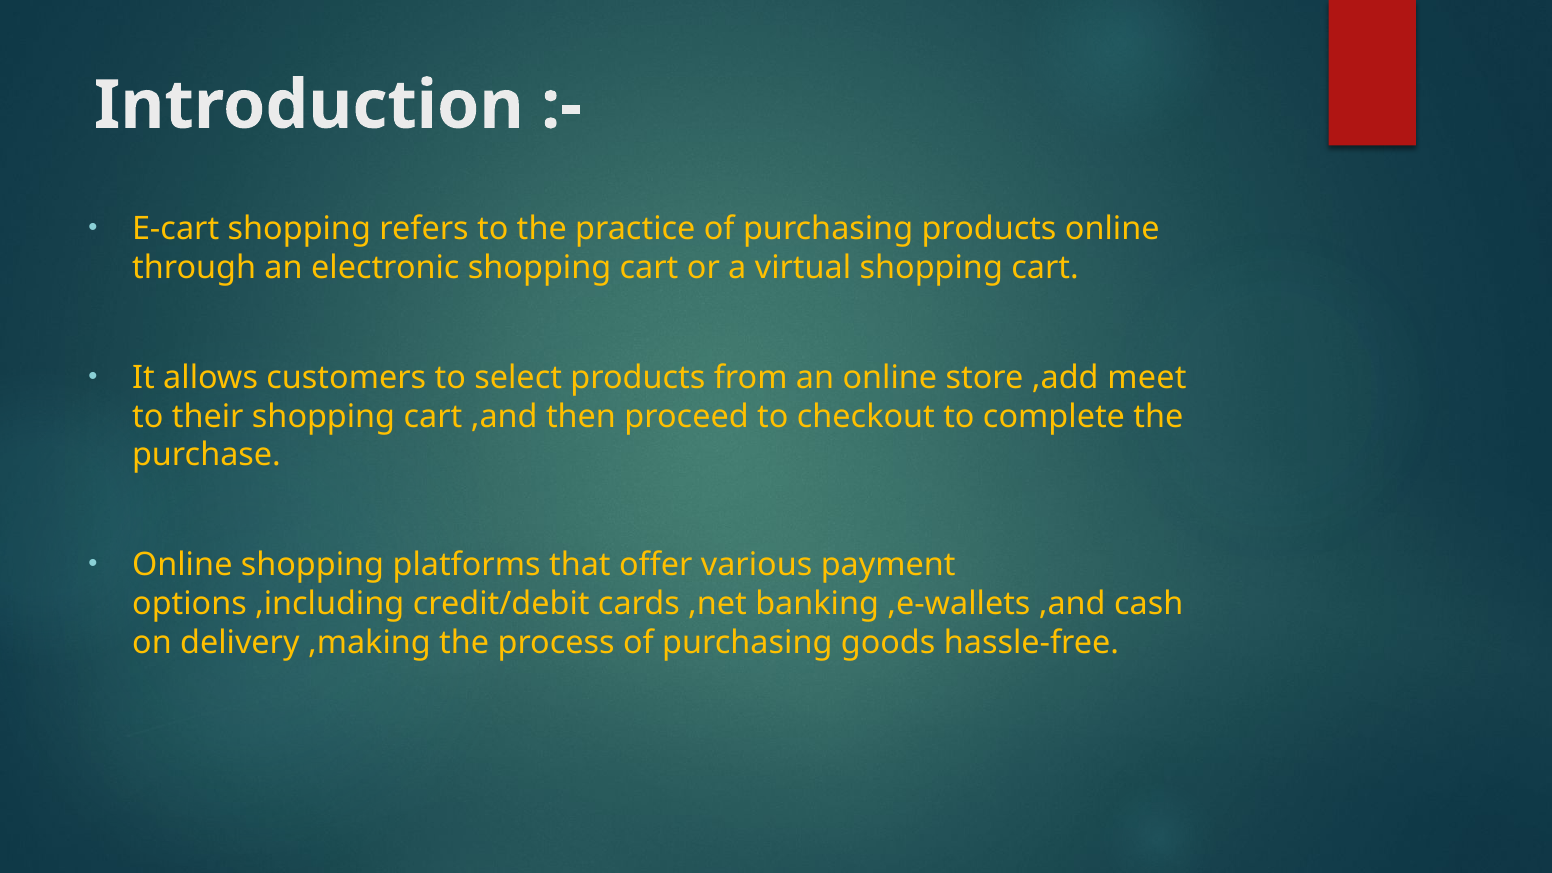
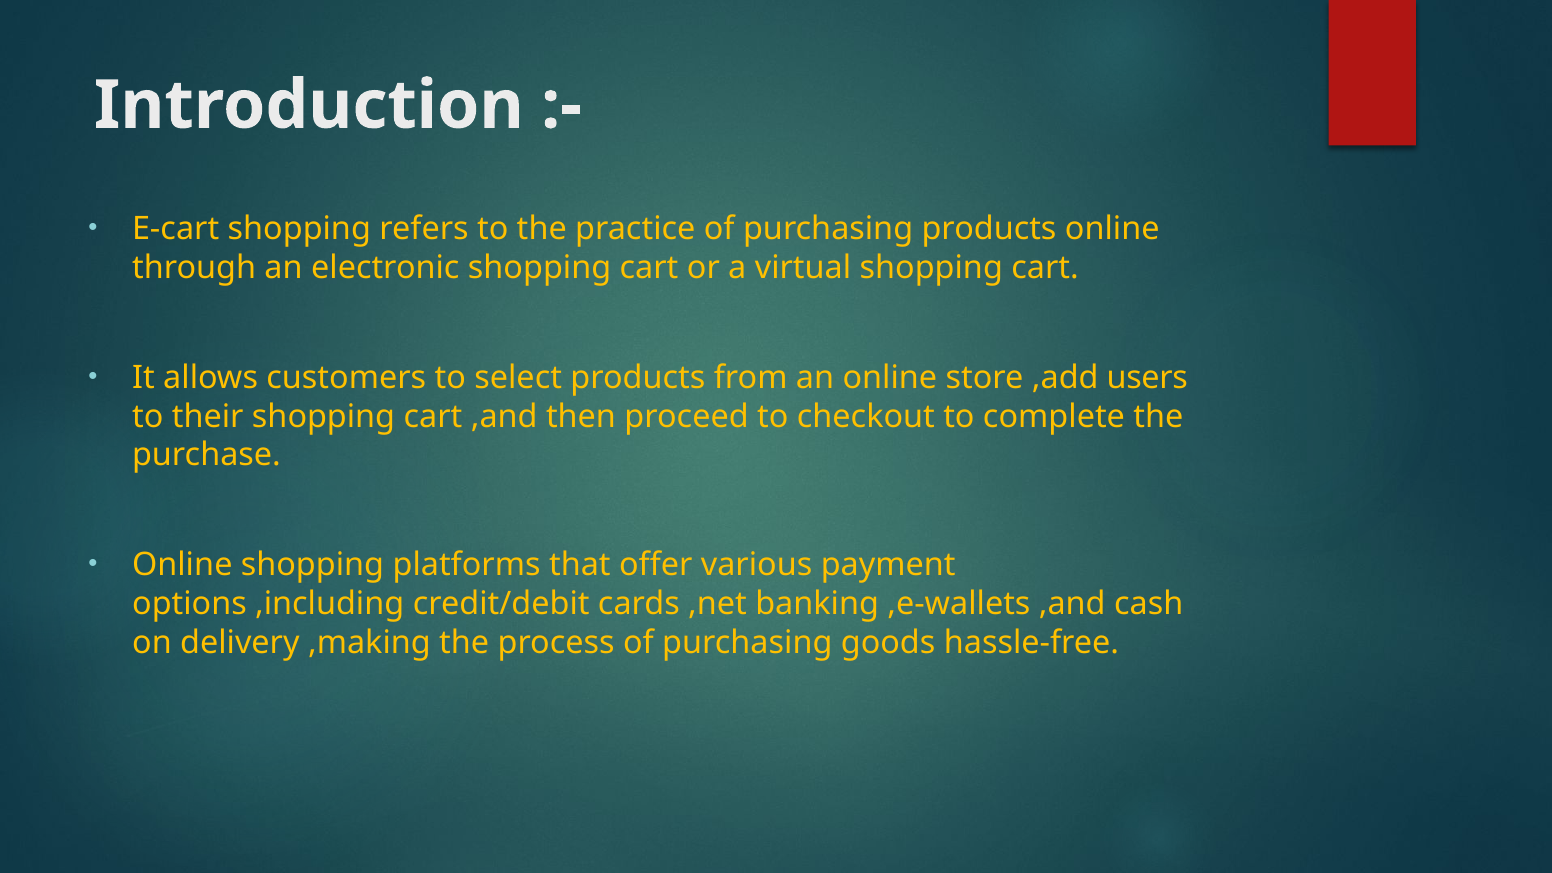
meet: meet -> users (1147, 378)
